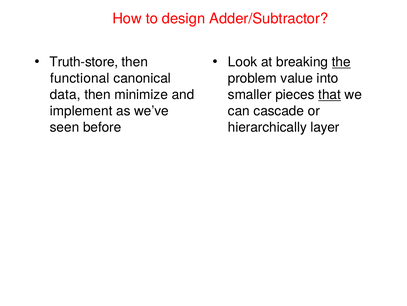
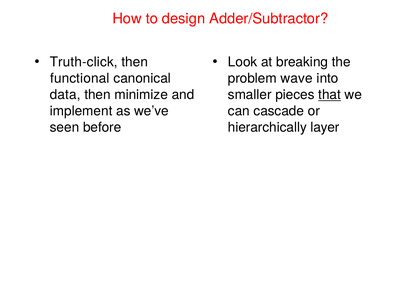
Truth-store: Truth-store -> Truth-click (84, 62)
the underline: present -> none (341, 62)
value: value -> wave (297, 78)
